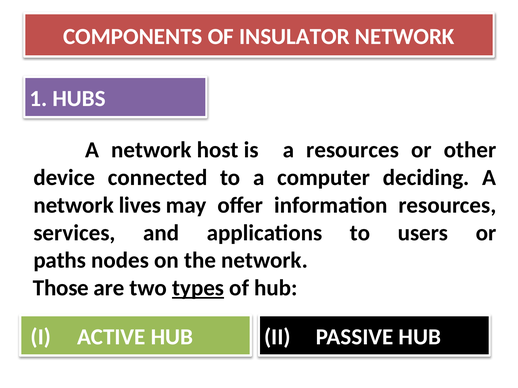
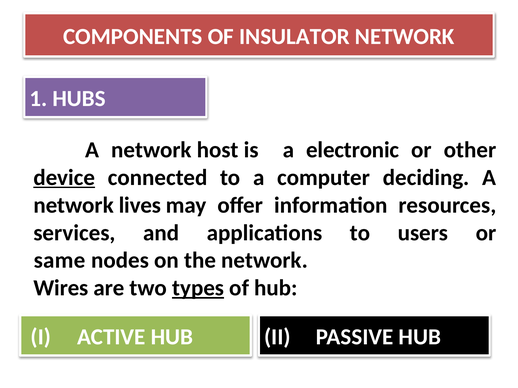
a resources: resources -> electronic (353, 150)
device underline: none -> present (64, 178)
paths: paths -> same (60, 261)
Those: Those -> Wires (61, 288)
